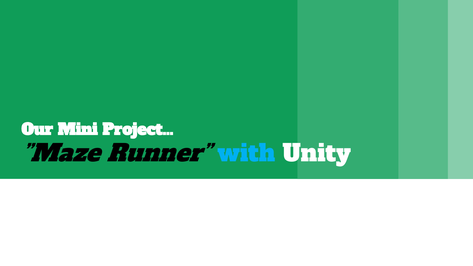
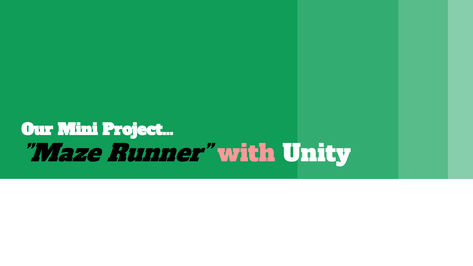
with colour: light blue -> pink (246, 154)
